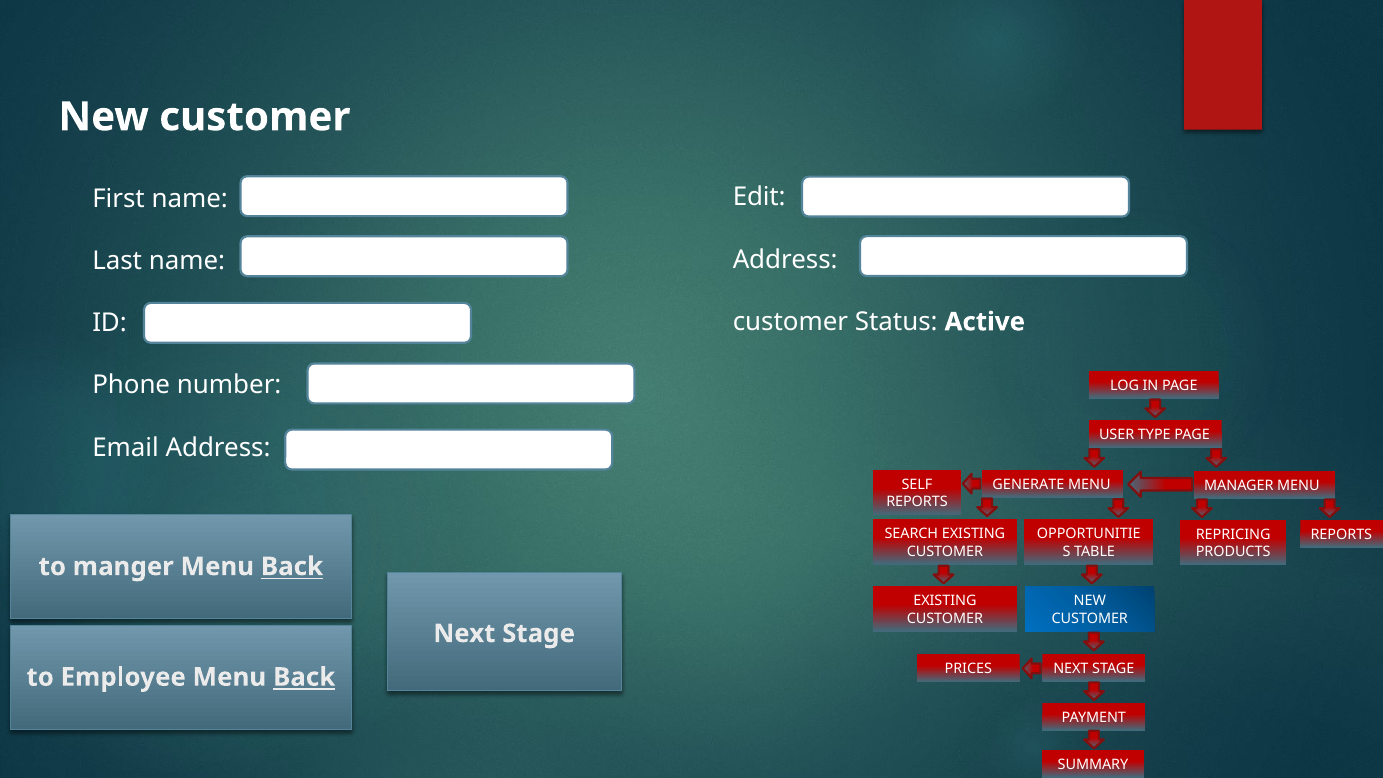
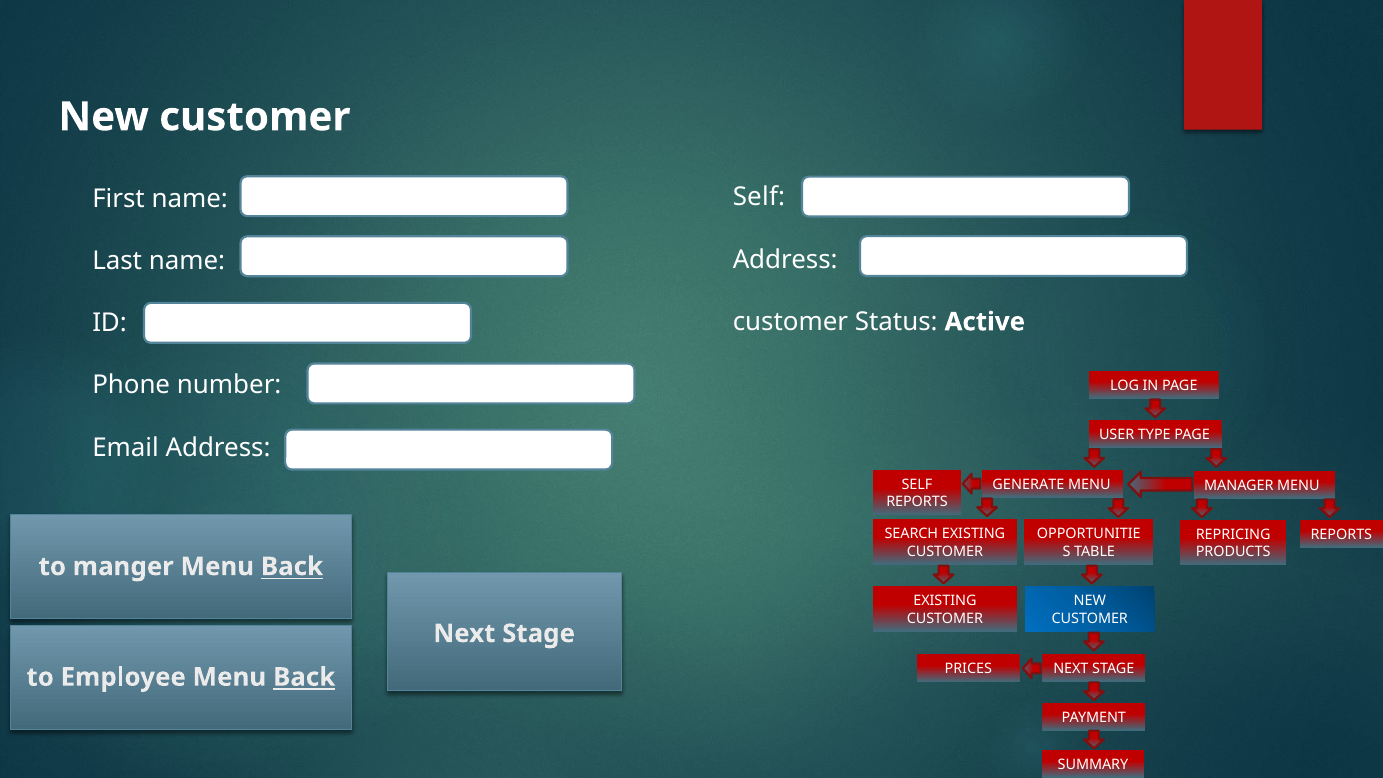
Edit: Edit -> Self (759, 197)
